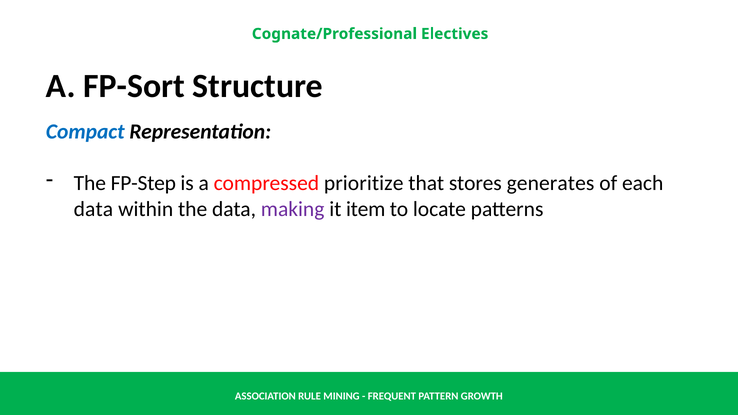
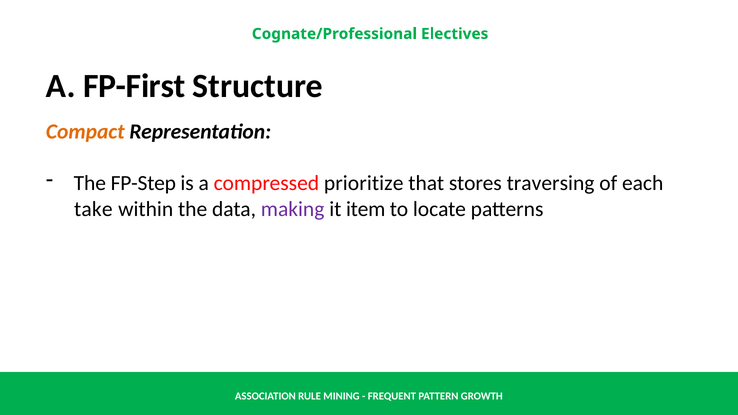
FP-Sort: FP-Sort -> FP-First (134, 86)
Compact colour: blue -> orange (85, 132)
generates: generates -> traversing (551, 183)
data: data -> take (93, 209)
